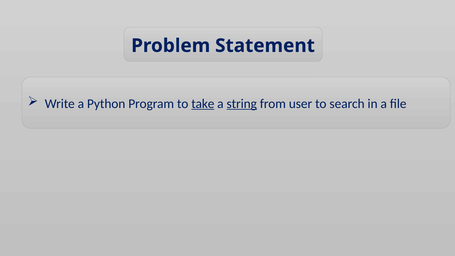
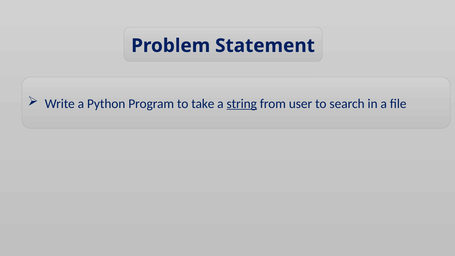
take underline: present -> none (203, 104)
